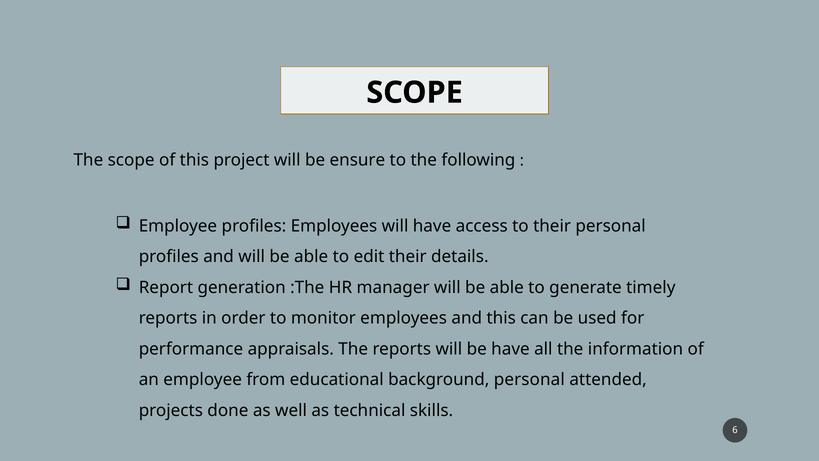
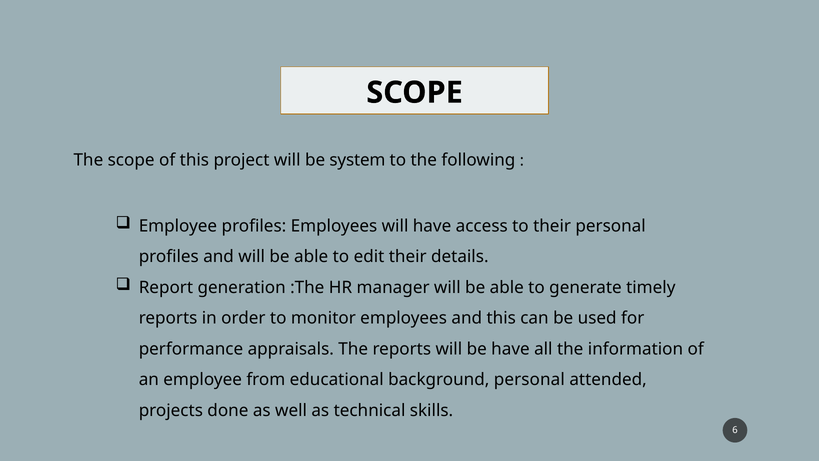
ensure: ensure -> system (357, 160)
